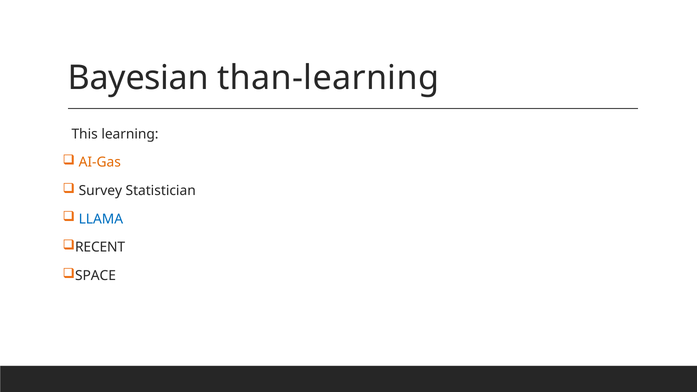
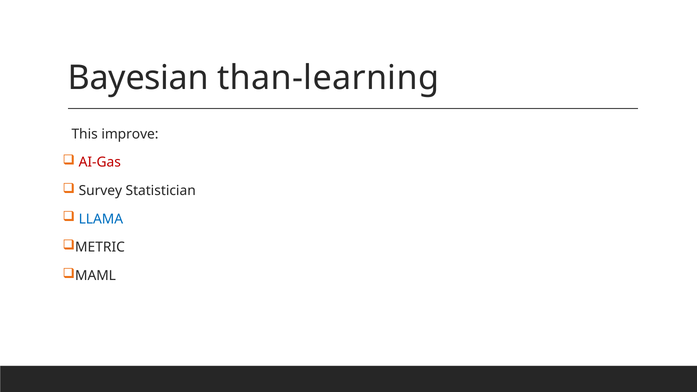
learning: learning -> improve (130, 134)
AI-Gas colour: orange -> red (100, 162)
RECENT: RECENT -> METRIC (100, 247)
SPACE: SPACE -> MAML (95, 276)
